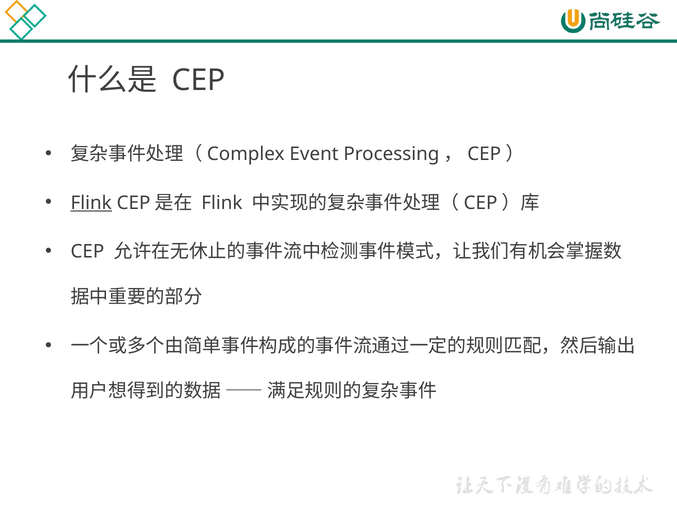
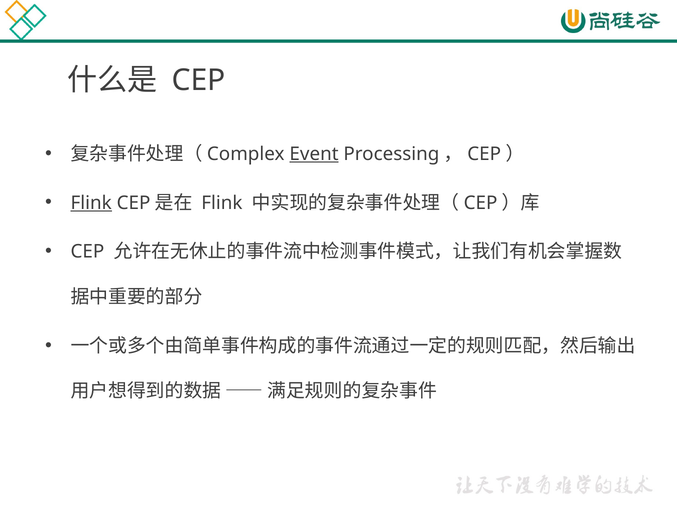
Event underline: none -> present (314, 154)
